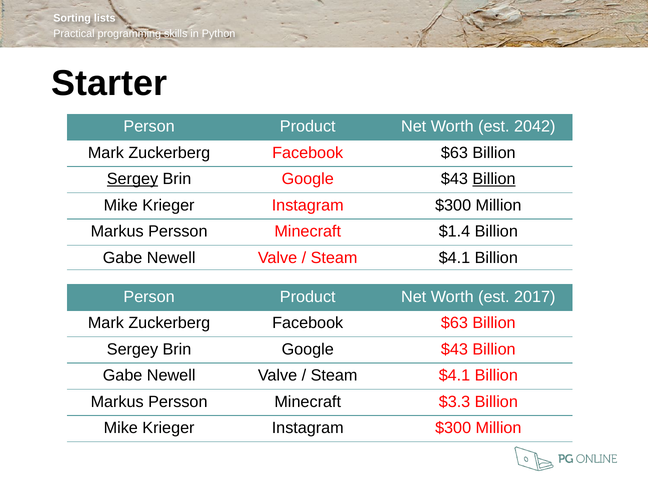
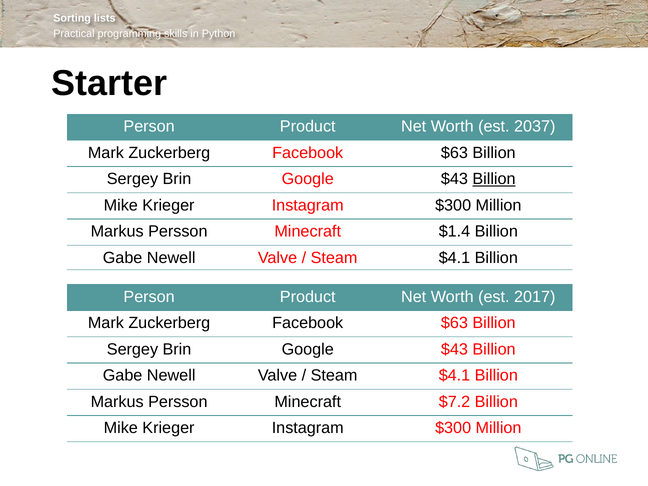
2042: 2042 -> 2037 (535, 126)
Sergey underline: present -> none (132, 179)
$3.3: $3.3 -> $7.2 (455, 402)
